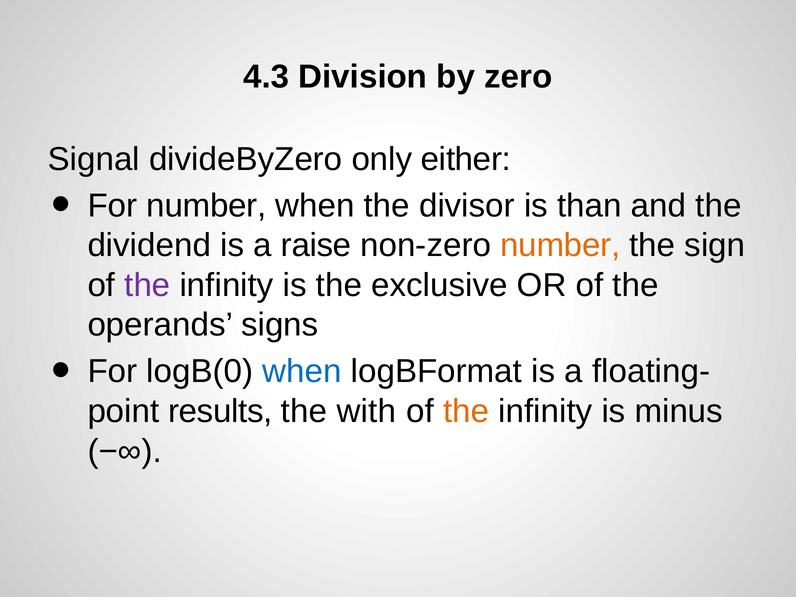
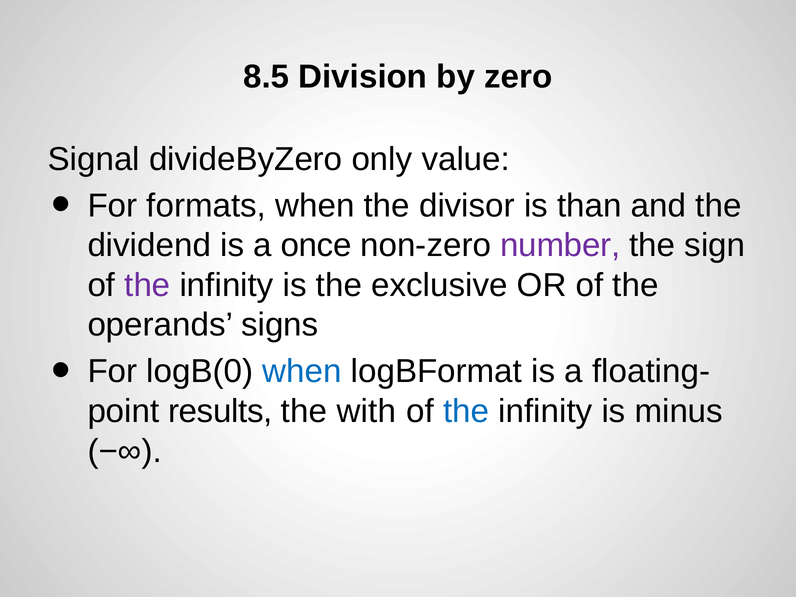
4.3: 4.3 -> 8.5 (266, 77)
either: either -> value (466, 159)
For number: number -> formats (206, 206)
raise: raise -> once (316, 245)
number colour: orange -> purple (560, 245)
the colour: orange -> blue (466, 411)
